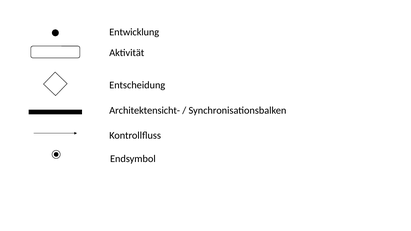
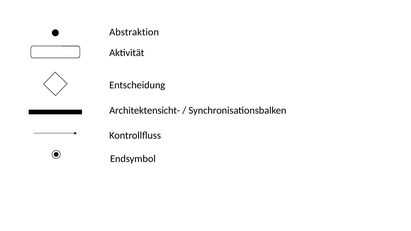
Entwicklung: Entwicklung -> Abstraktion (134, 32)
